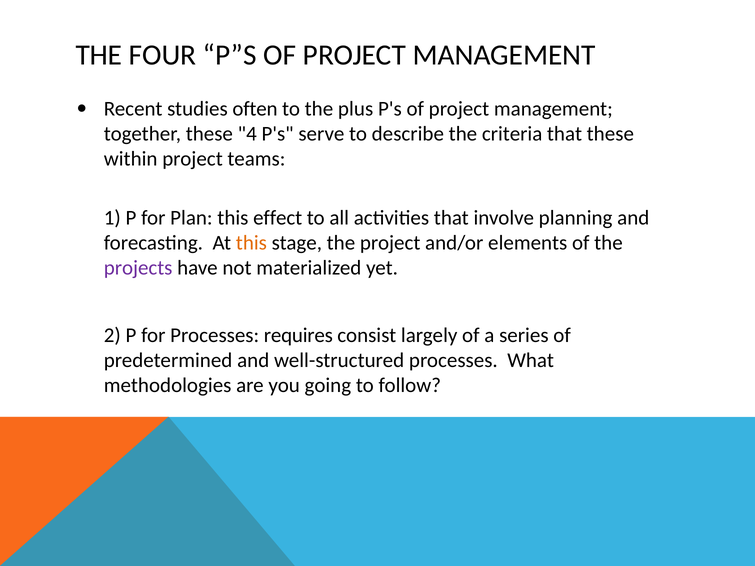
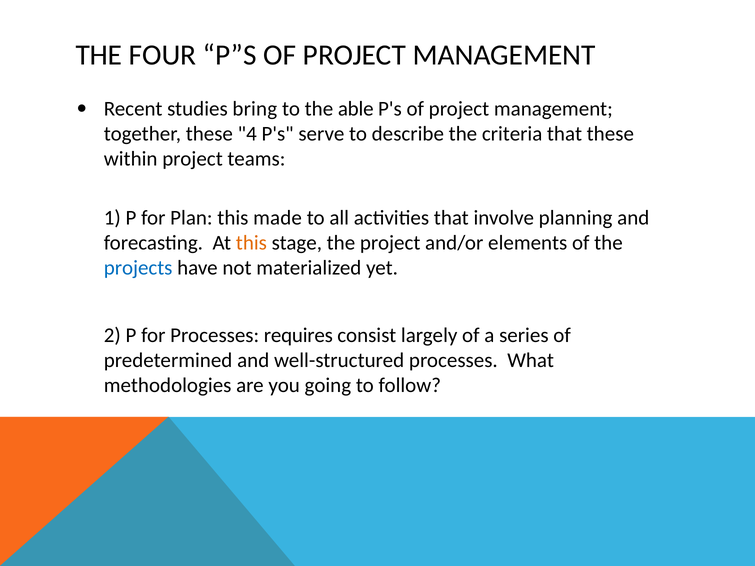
often: often -> bring (255, 109)
plus: plus -> able (356, 109)
effect: effect -> made (278, 218)
projects colour: purple -> blue (138, 268)
